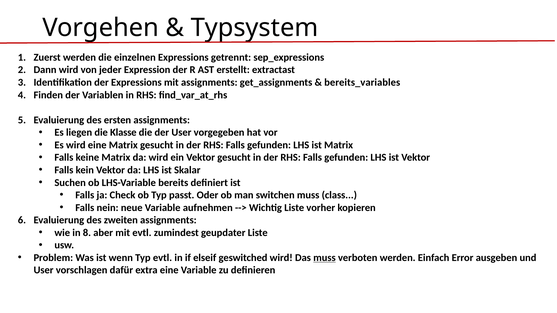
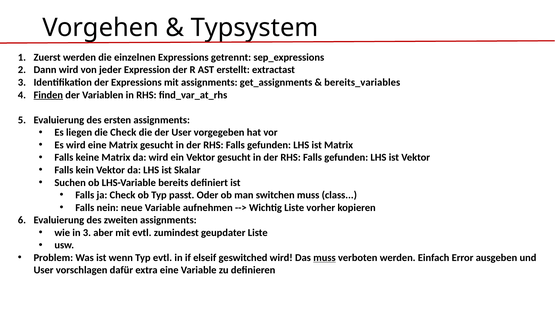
Finden underline: none -> present (48, 95)
die Klasse: Klasse -> Check (123, 133)
in 8: 8 -> 3 (87, 233)
